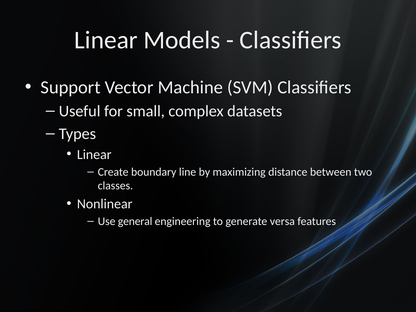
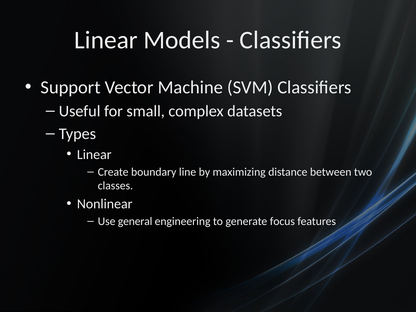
versa: versa -> focus (282, 221)
